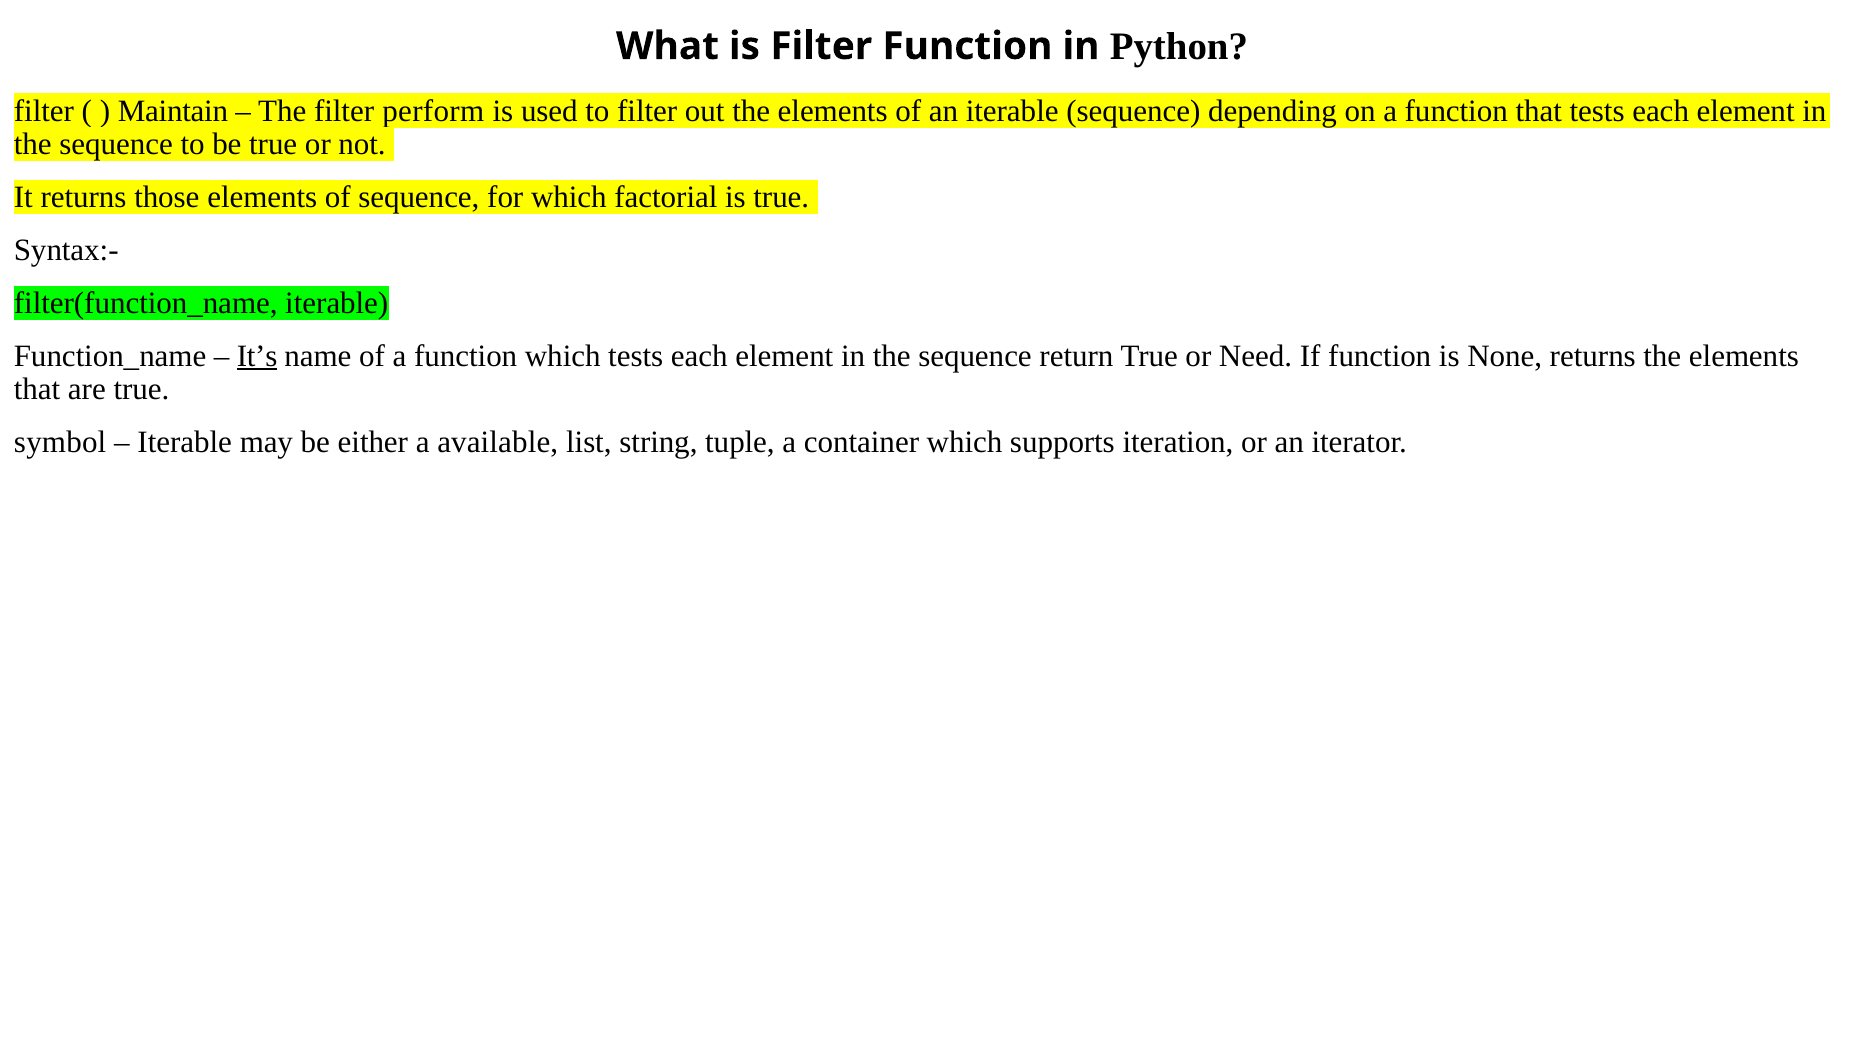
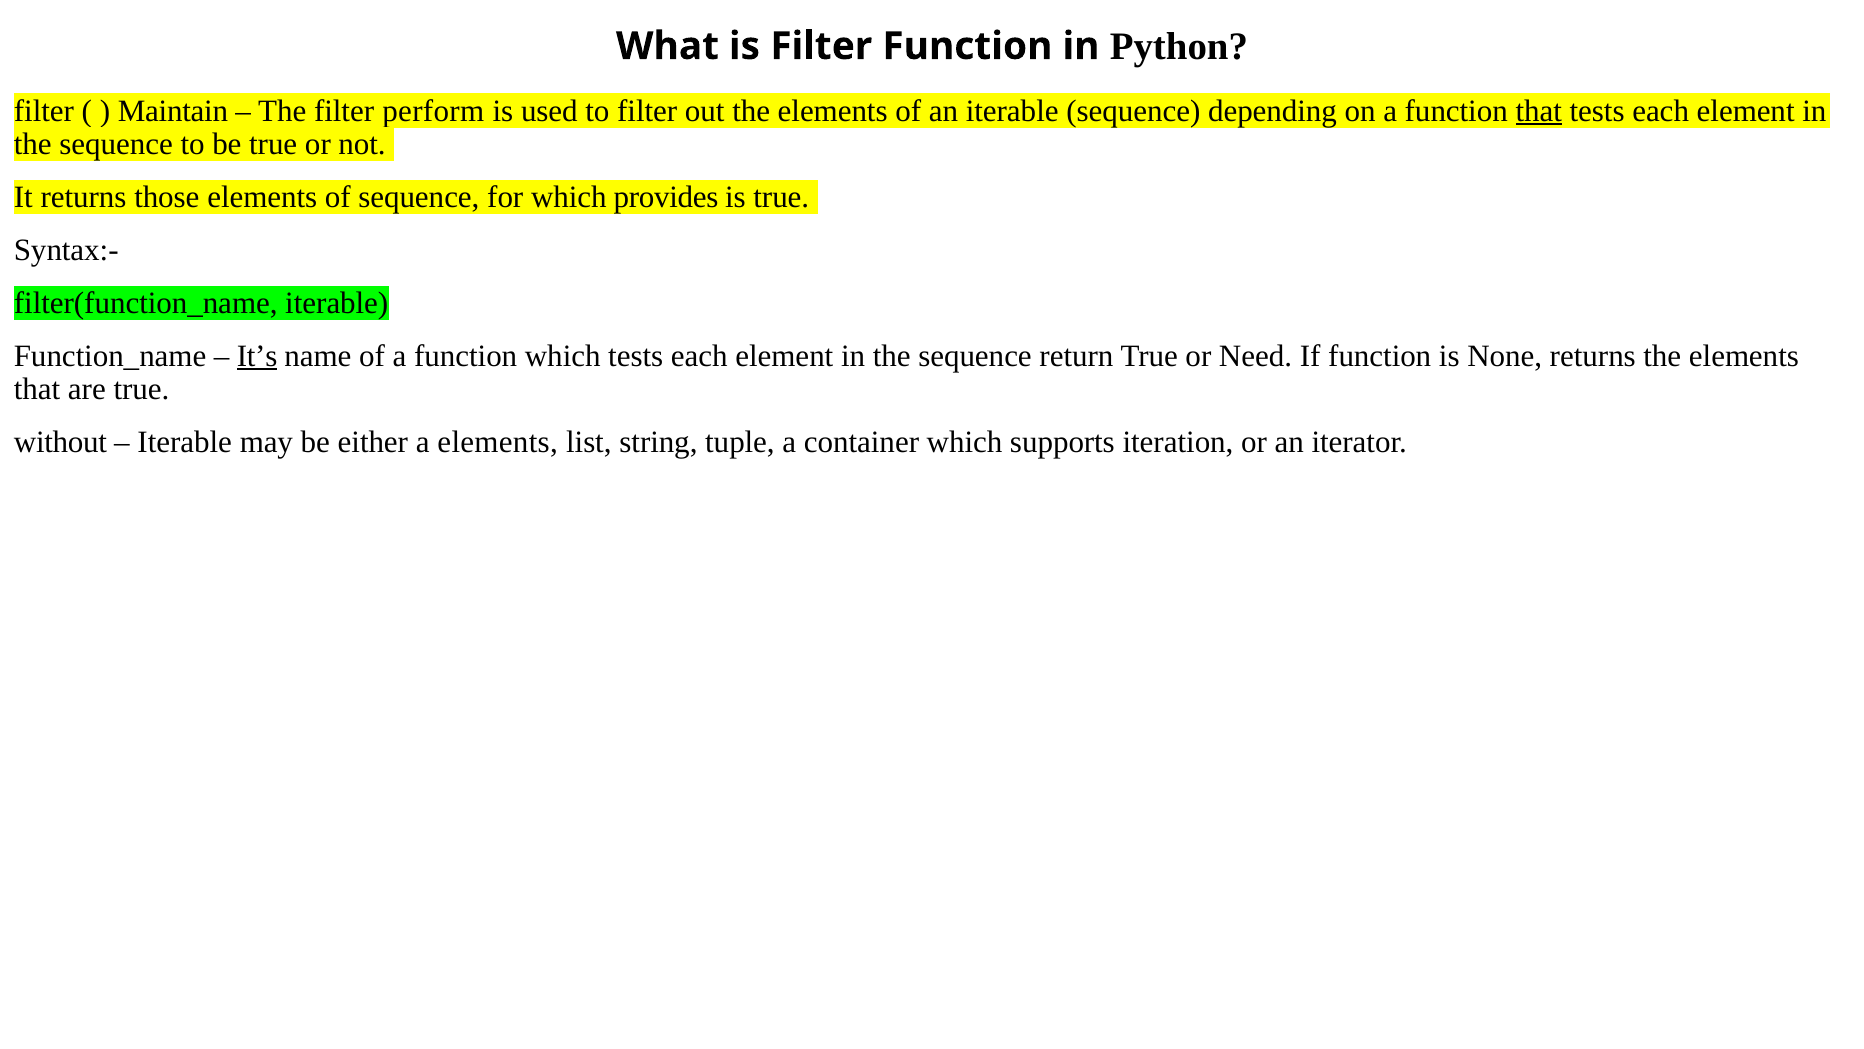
that underline: none -> present (1539, 111)
factorial: factorial -> provides (666, 197)
symbol: symbol -> without (60, 442)
a available: available -> elements (498, 442)
